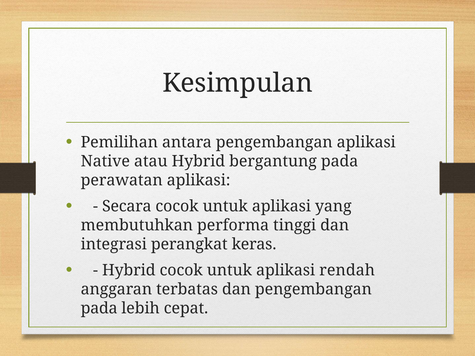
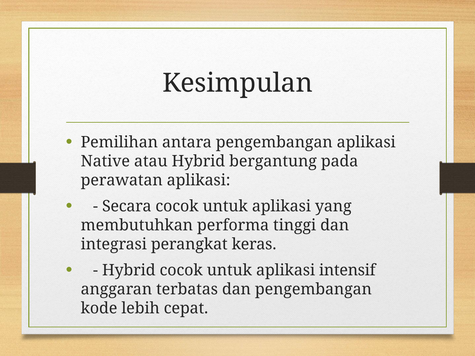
rendah: rendah -> intensif (347, 271)
pada: pada -> kode (99, 309)
